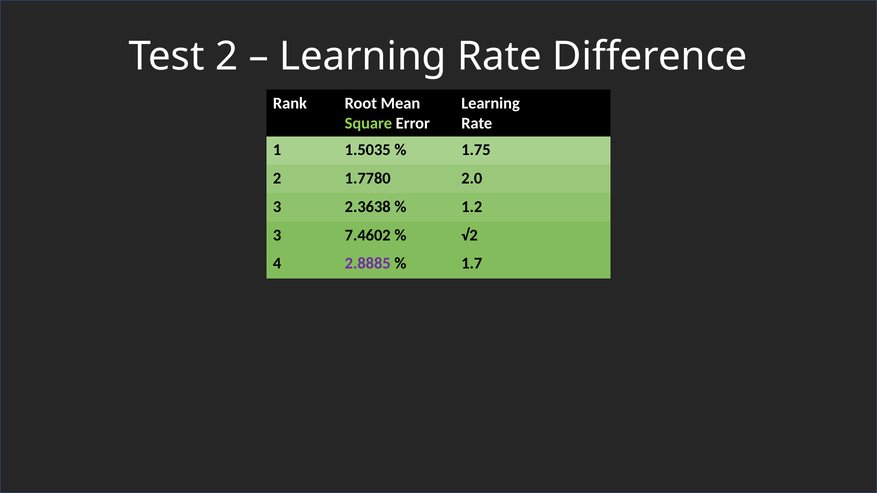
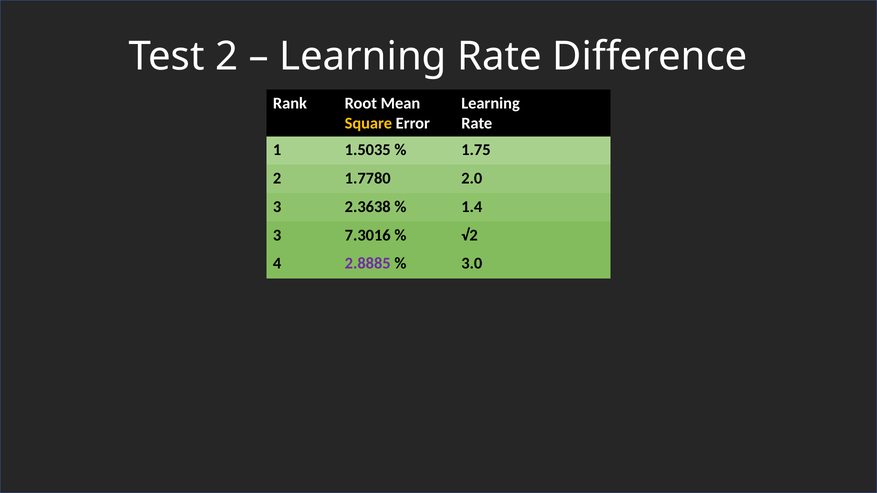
Square colour: light green -> yellow (368, 123)
1.2: 1.2 -> 1.4 (472, 207)
7.4602: 7.4602 -> 7.3016 (368, 235)
1.7: 1.7 -> 3.0 (472, 264)
